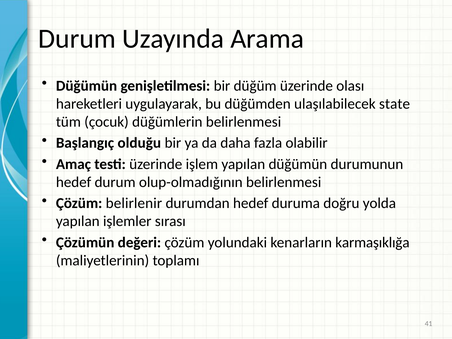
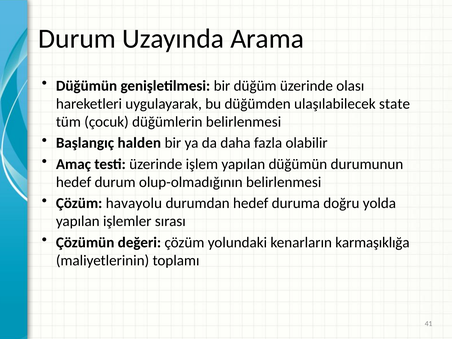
olduğu: olduğu -> halden (139, 143)
belirlenir: belirlenir -> havayolu (134, 203)
